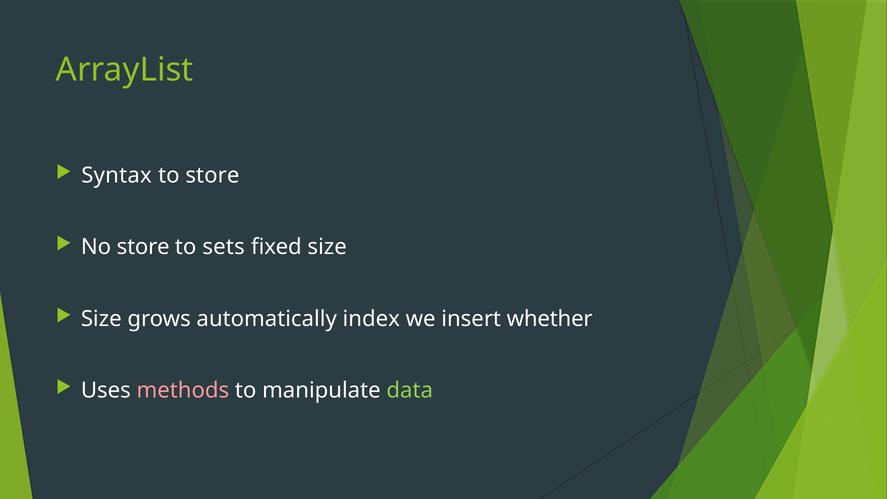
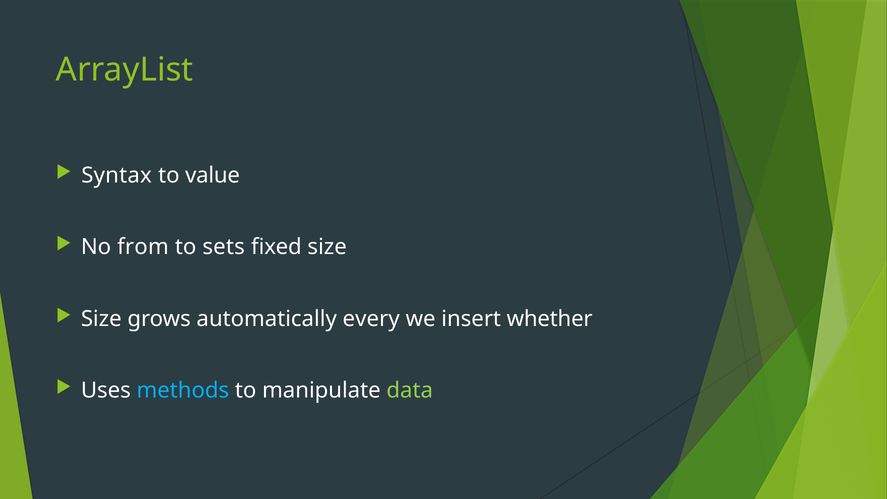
to store: store -> value (213, 175)
No store: store -> from (143, 247)
index: index -> every (371, 319)
methods colour: pink -> light blue (183, 391)
